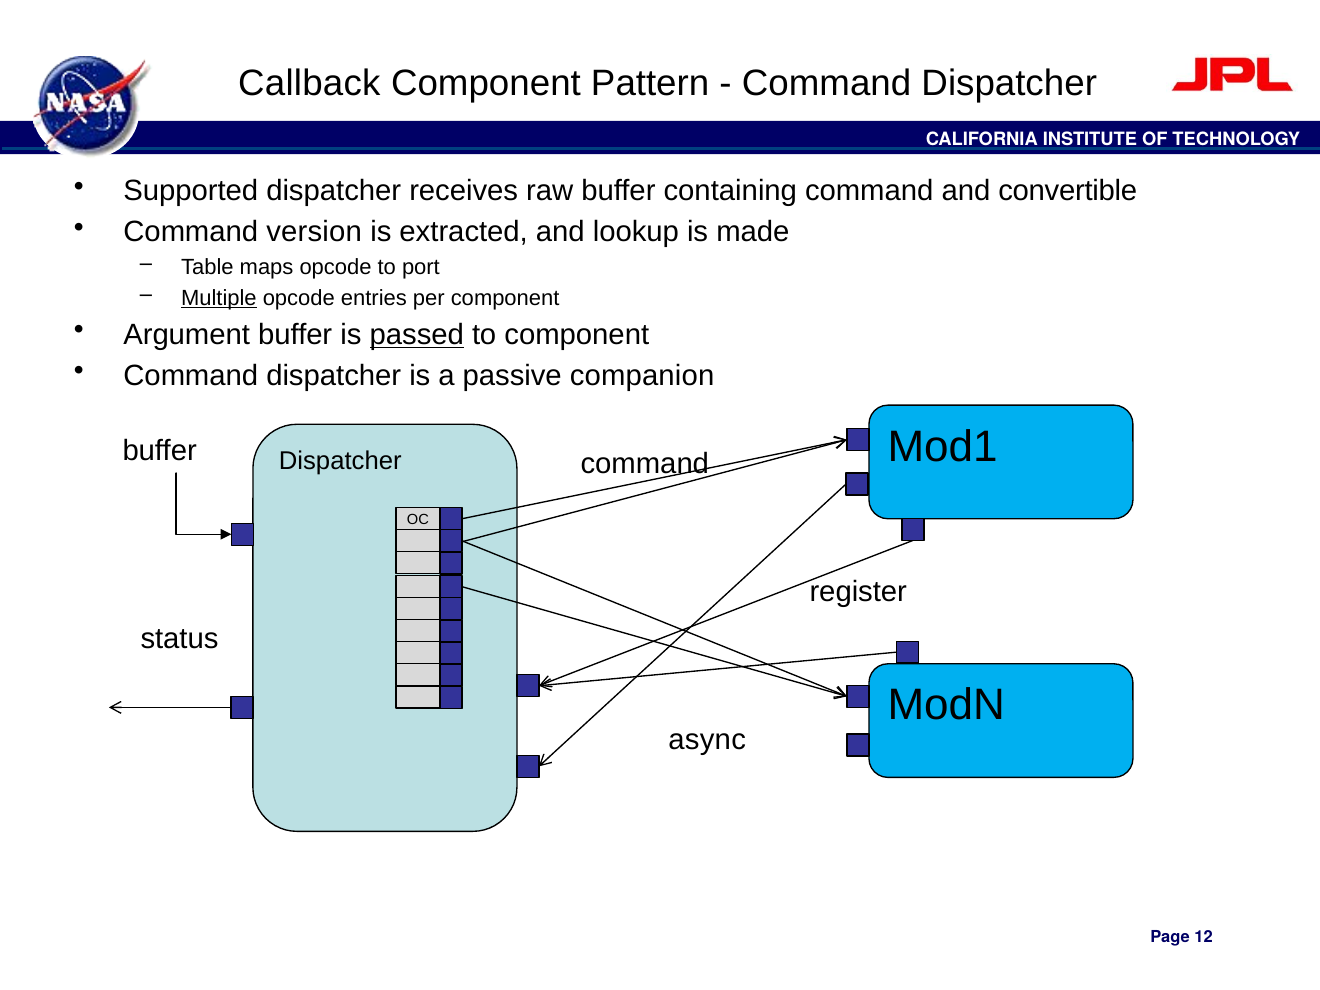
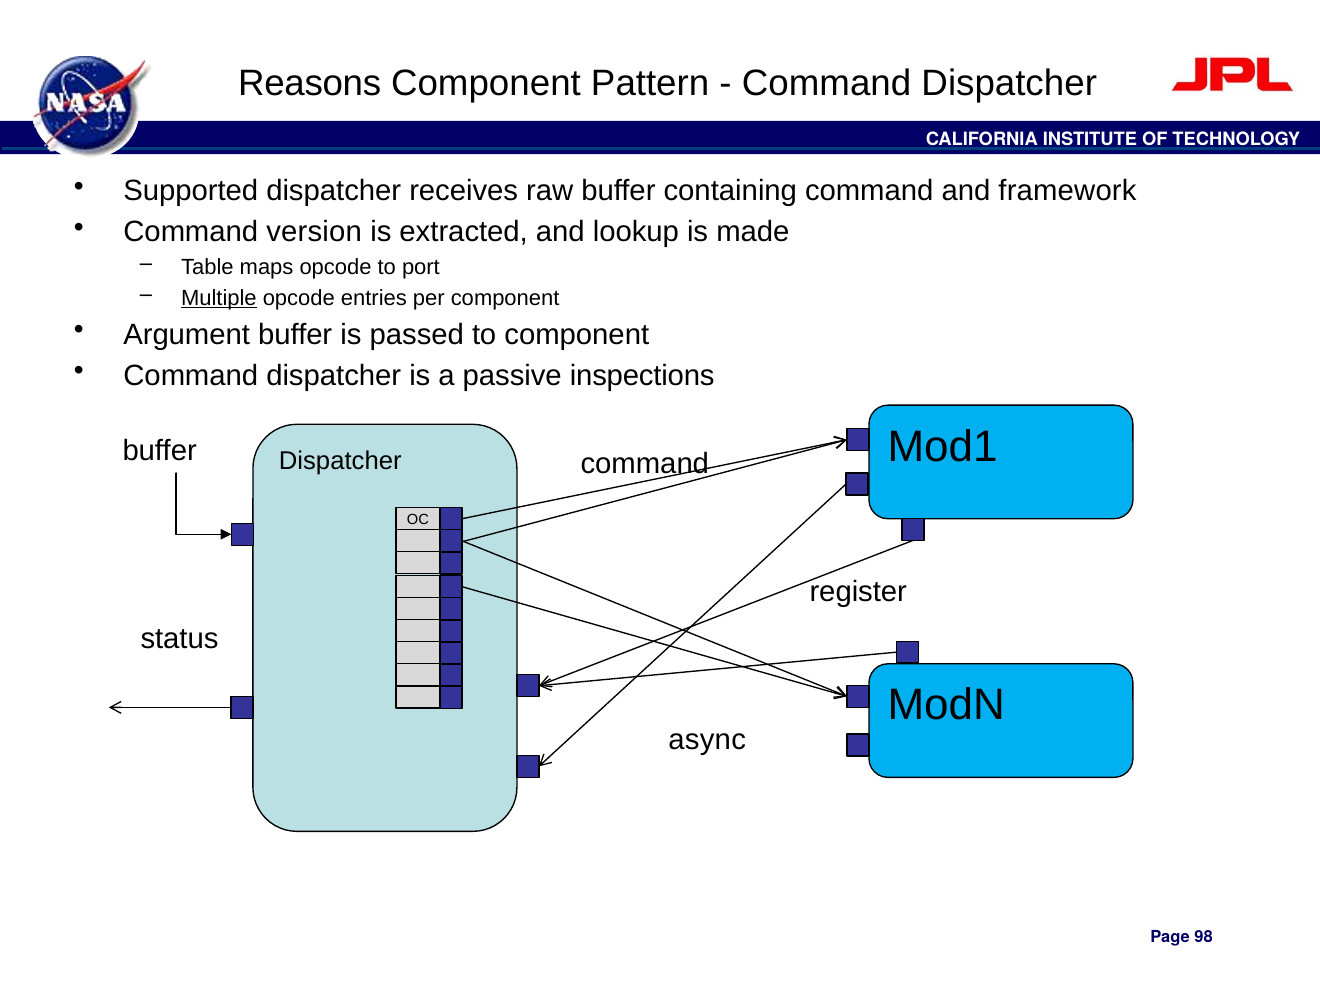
Callback: Callback -> Reasons (310, 83)
convertible: convertible -> framework (1068, 191)
passed underline: present -> none (417, 335)
companion: companion -> inspections (642, 376)
12: 12 -> 98 (1204, 937)
